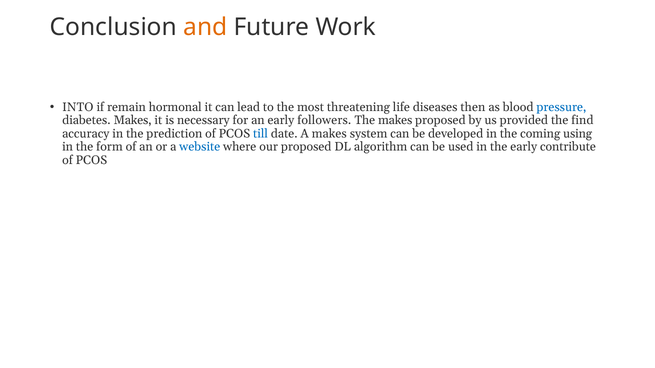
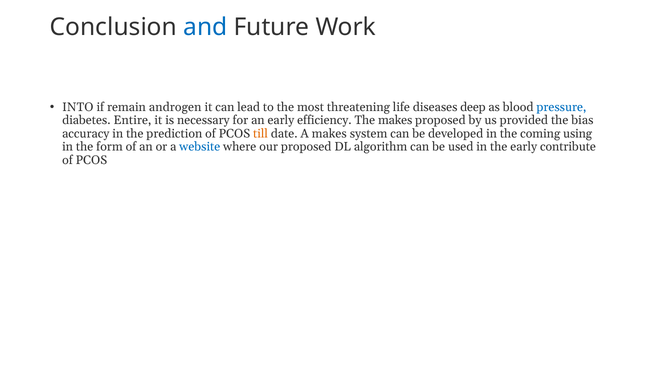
and colour: orange -> blue (205, 27)
hormonal: hormonal -> androgen (175, 107)
then: then -> deep (473, 107)
diabetes Makes: Makes -> Entire (132, 120)
followers: followers -> efficiency (324, 120)
find: find -> bias (582, 120)
till colour: blue -> orange (261, 134)
